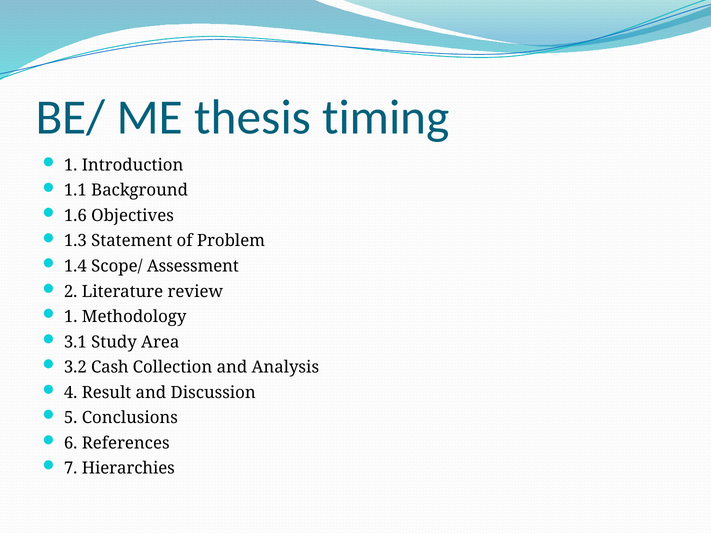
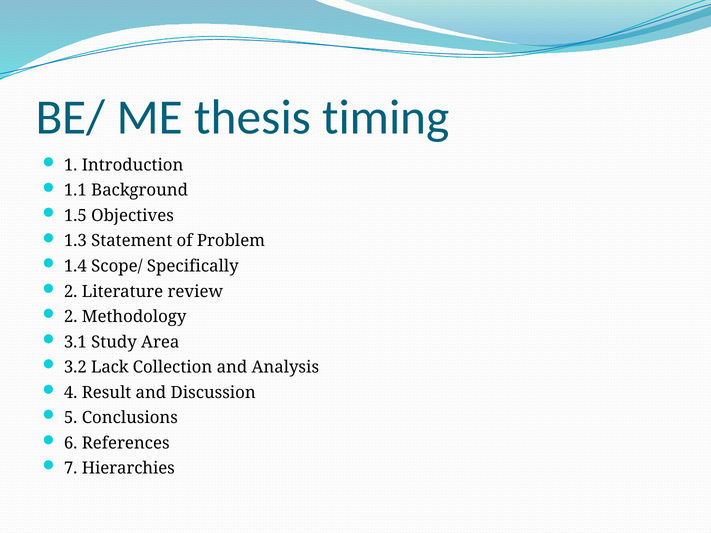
1.6: 1.6 -> 1.5 (75, 216)
Assessment: Assessment -> Specifically (193, 266)
1: 1 -> 2 (71, 317)
Cash: Cash -> Lack (110, 367)
